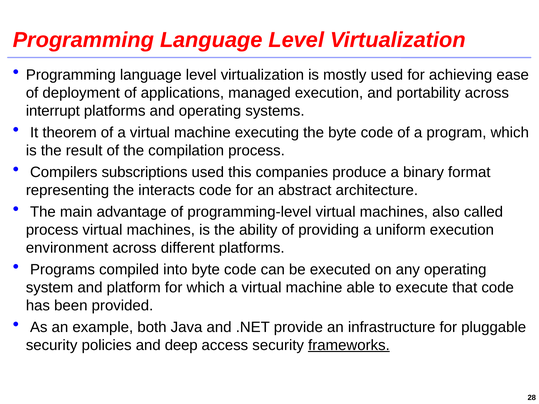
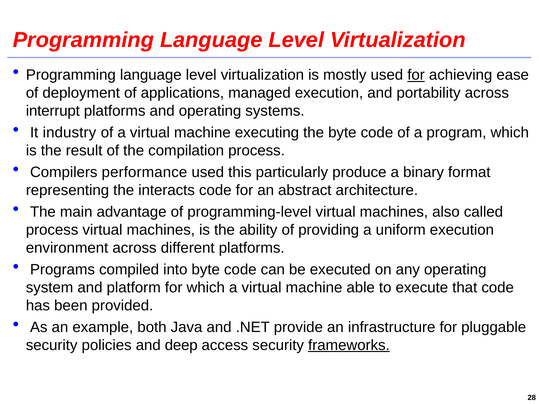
for underline: none -> present (416, 75)
theorem: theorem -> industry (69, 133)
subscriptions: subscriptions -> performance (144, 172)
companies: companies -> particularly (292, 172)
